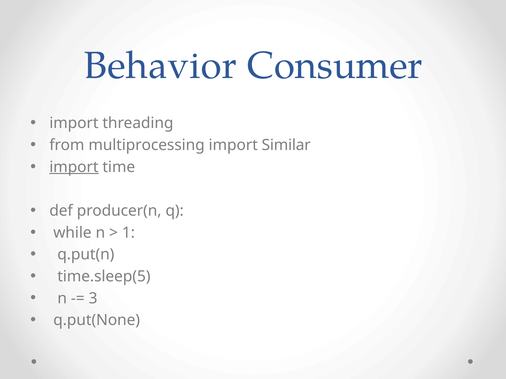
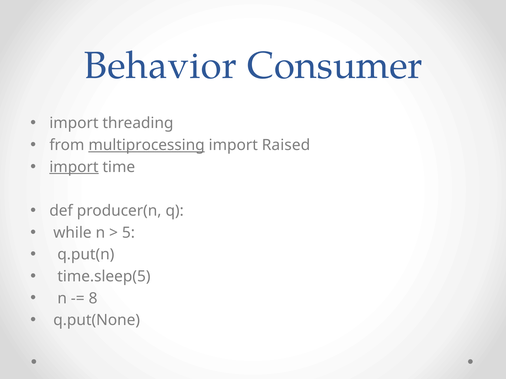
multiprocessing underline: none -> present (147, 145)
Similar: Similar -> Raised (286, 145)
1: 1 -> 5 (128, 233)
3: 3 -> 8 (93, 299)
